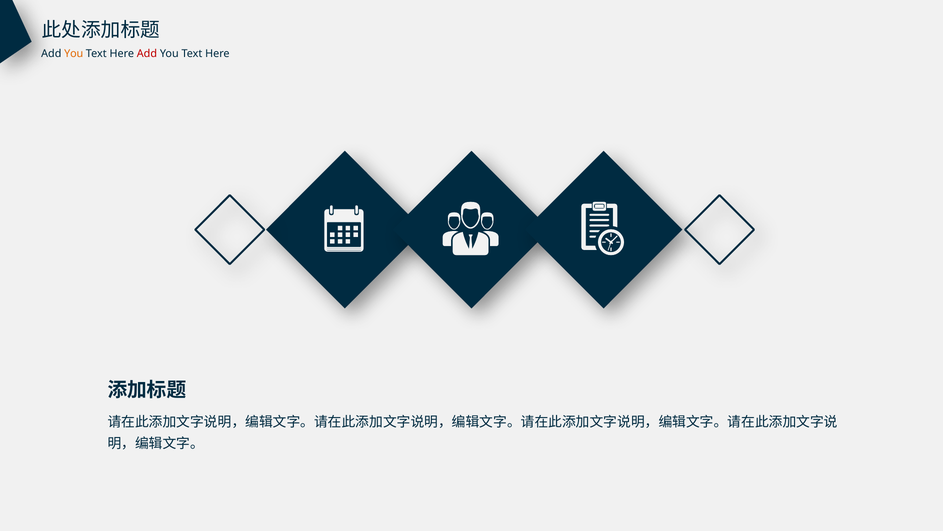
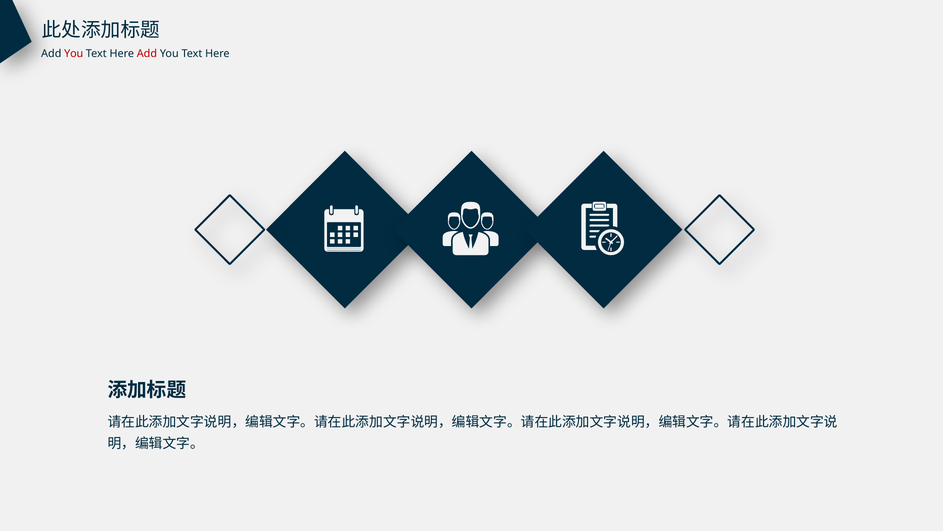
You colour: orange -> red (74, 54)
